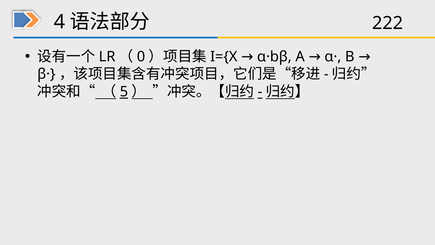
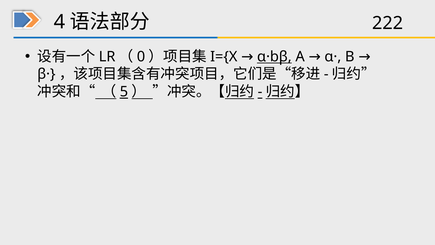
α·bβ underline: none -> present (274, 57)
